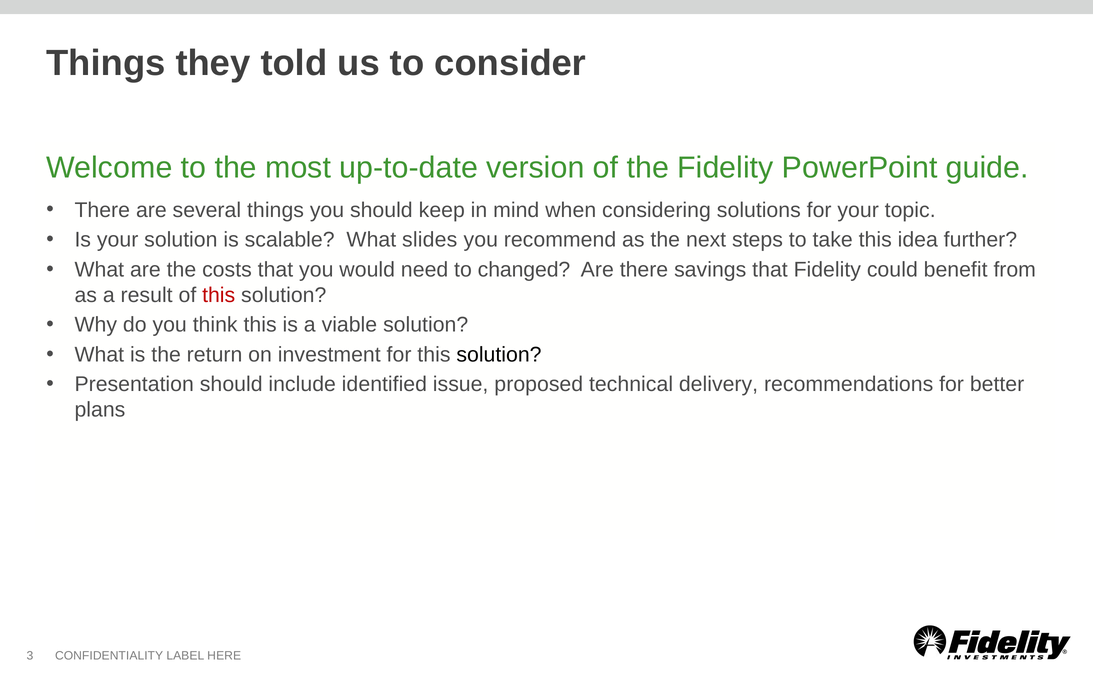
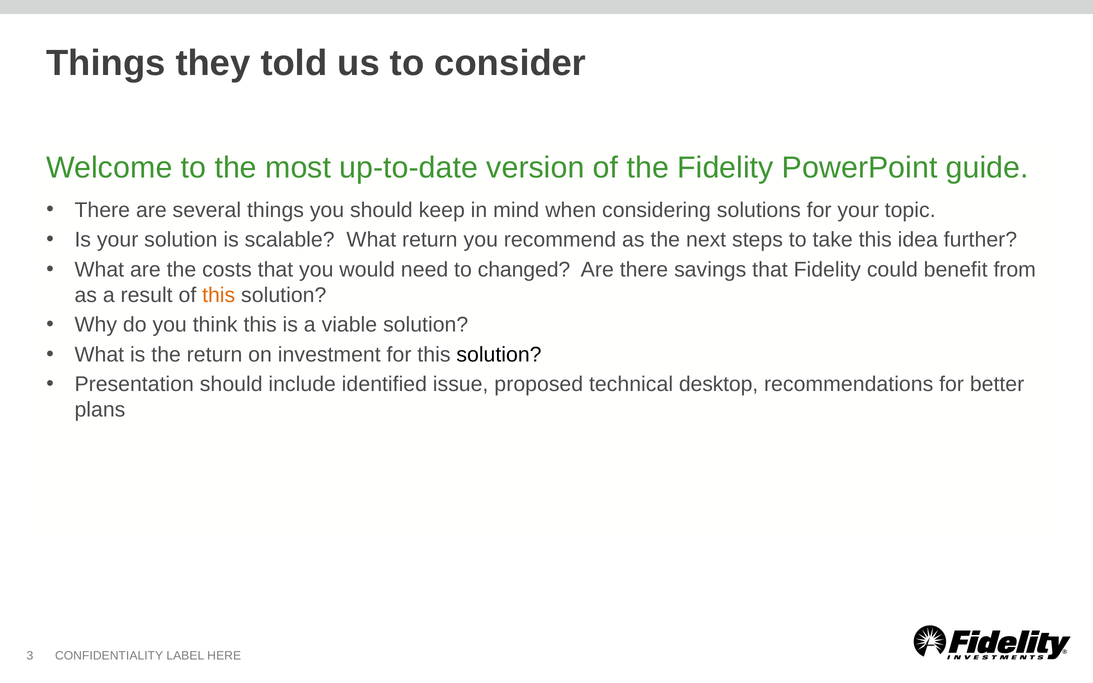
What slides: slides -> return (430, 240)
this colour: red -> orange (219, 295)
delivery: delivery -> desktop (719, 385)
